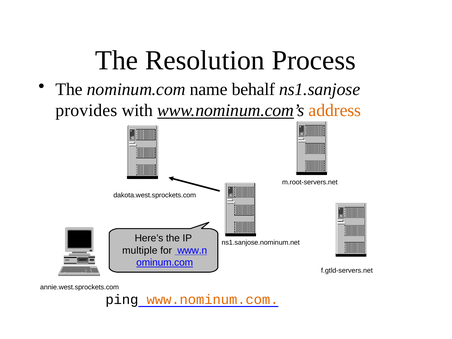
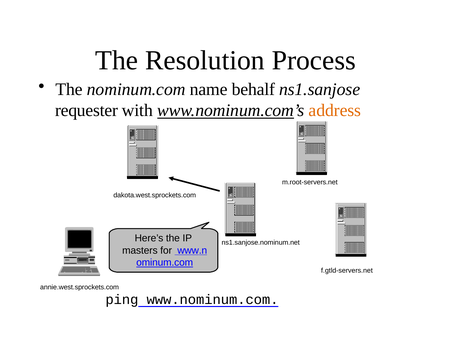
provides: provides -> requester (87, 110)
multiple: multiple -> masters (140, 250)
www.nominum.com colour: orange -> black (213, 300)
